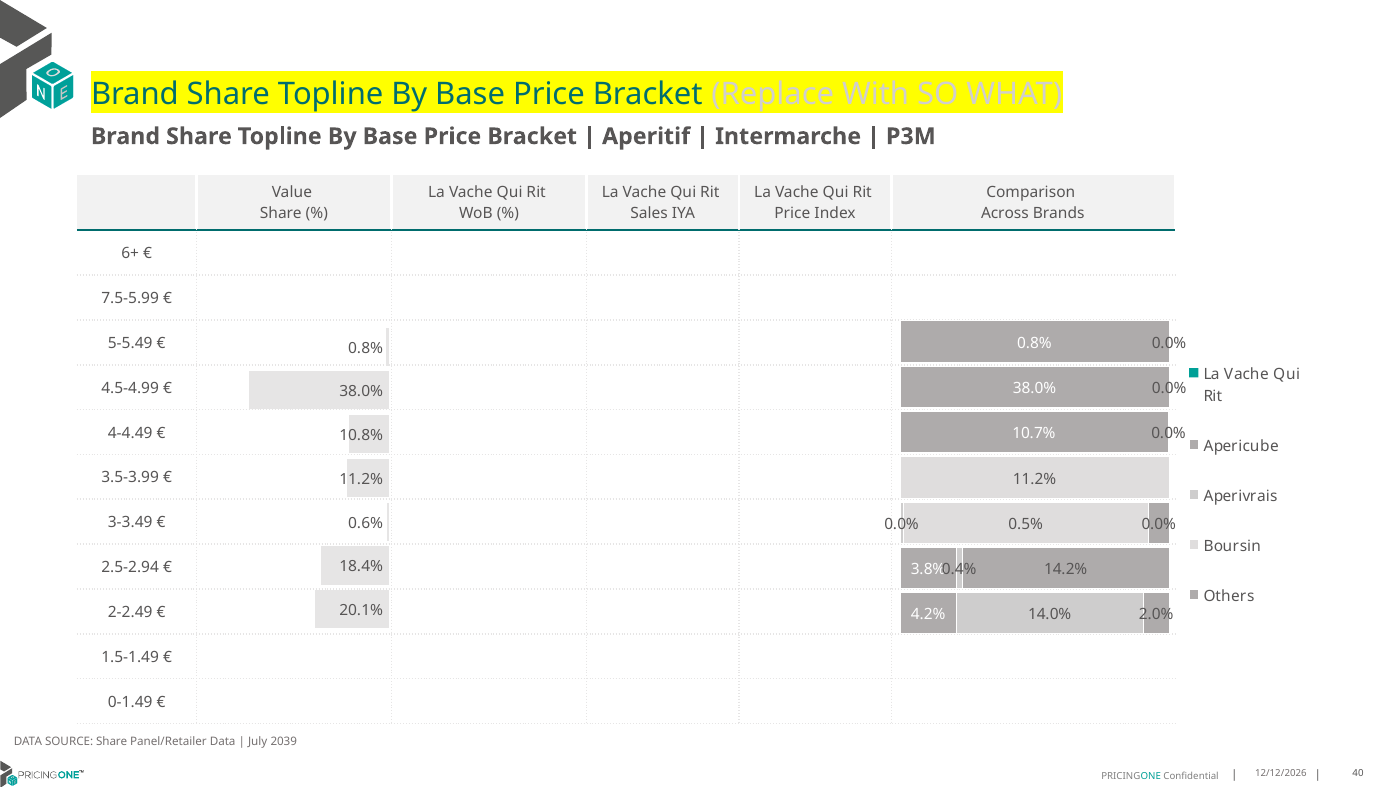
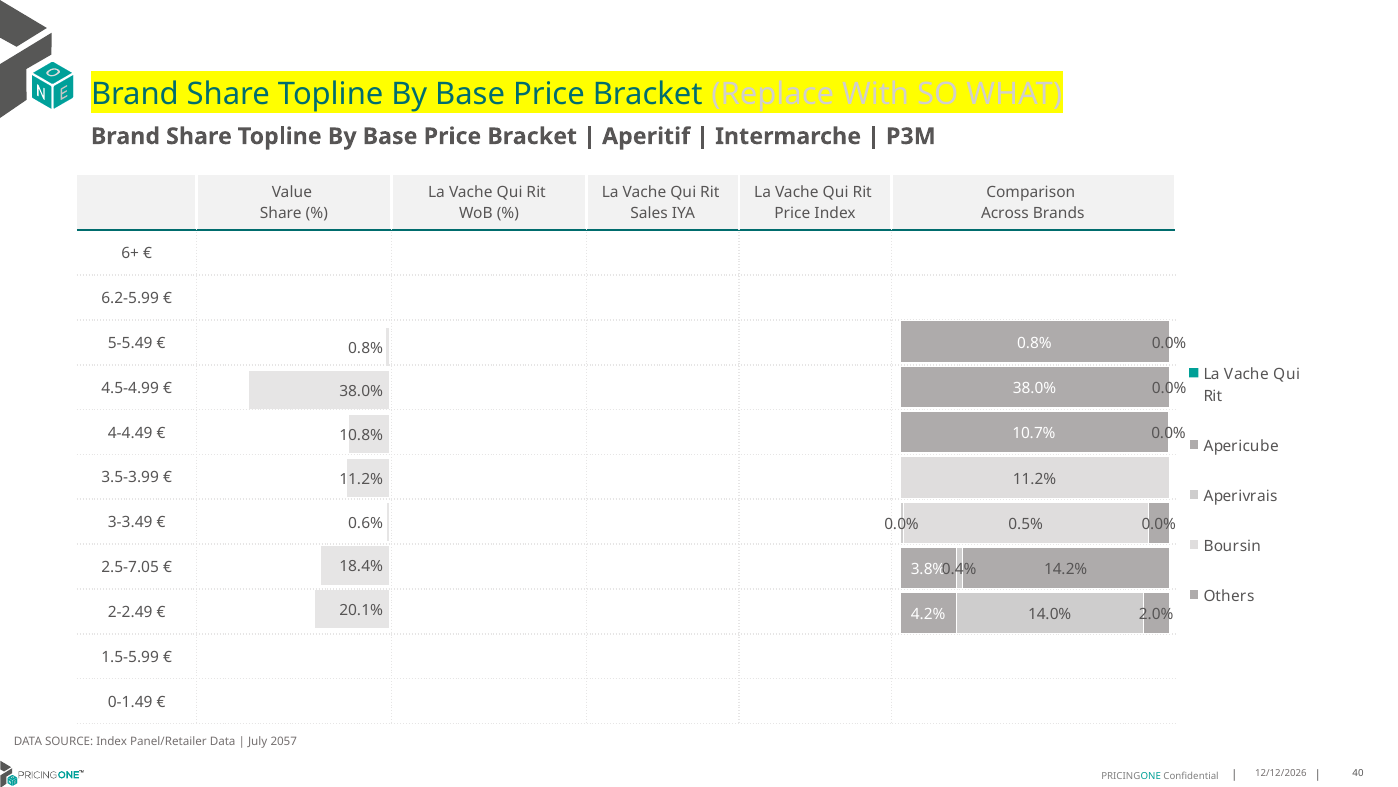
7.5-5.99: 7.5-5.99 -> 6.2-5.99 (130, 298)
2.5-2.94: 2.5-2.94 -> 2.5-7.05 (130, 567)
1.5-1.49: 1.5-1.49 -> 1.5-5.99 (130, 657)
SOURCE Share: Share -> Index (112, 741)
2039: 2039 -> 2057 (284, 741)
